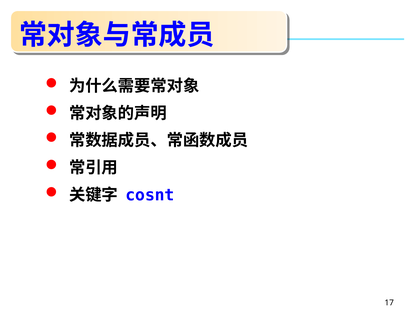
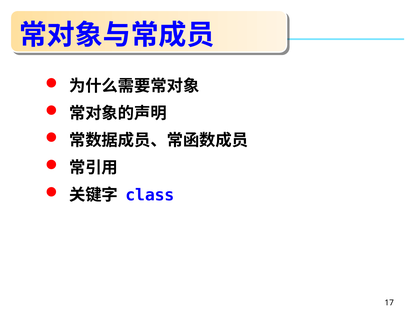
cosnt: cosnt -> class (150, 195)
